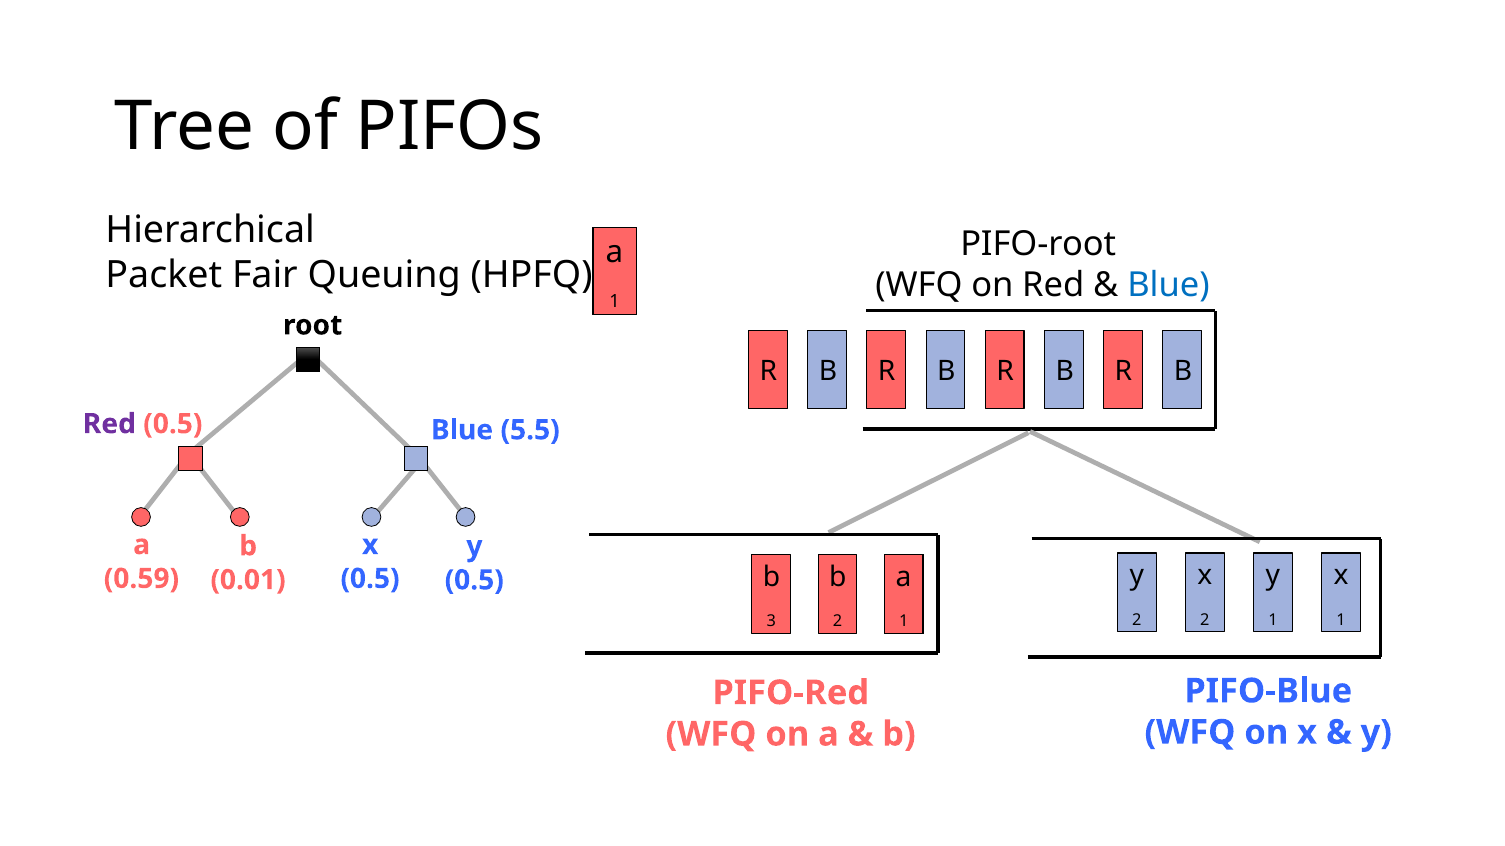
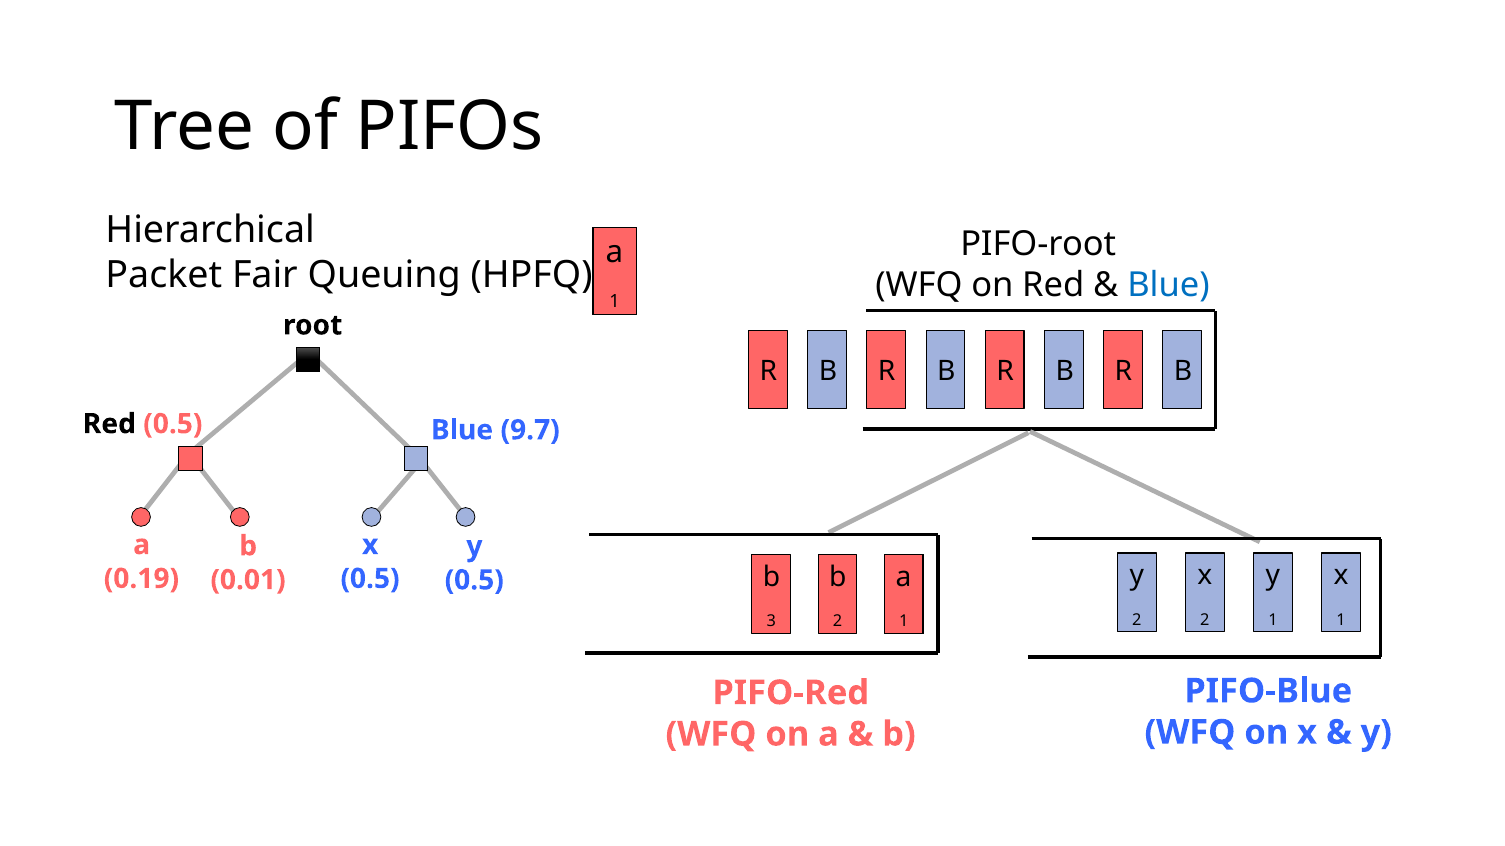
Red colour: purple -> black (109, 424)
5.5: 5.5 -> 9.7 (530, 430)
0.59: 0.59 -> 0.19 (141, 579)
